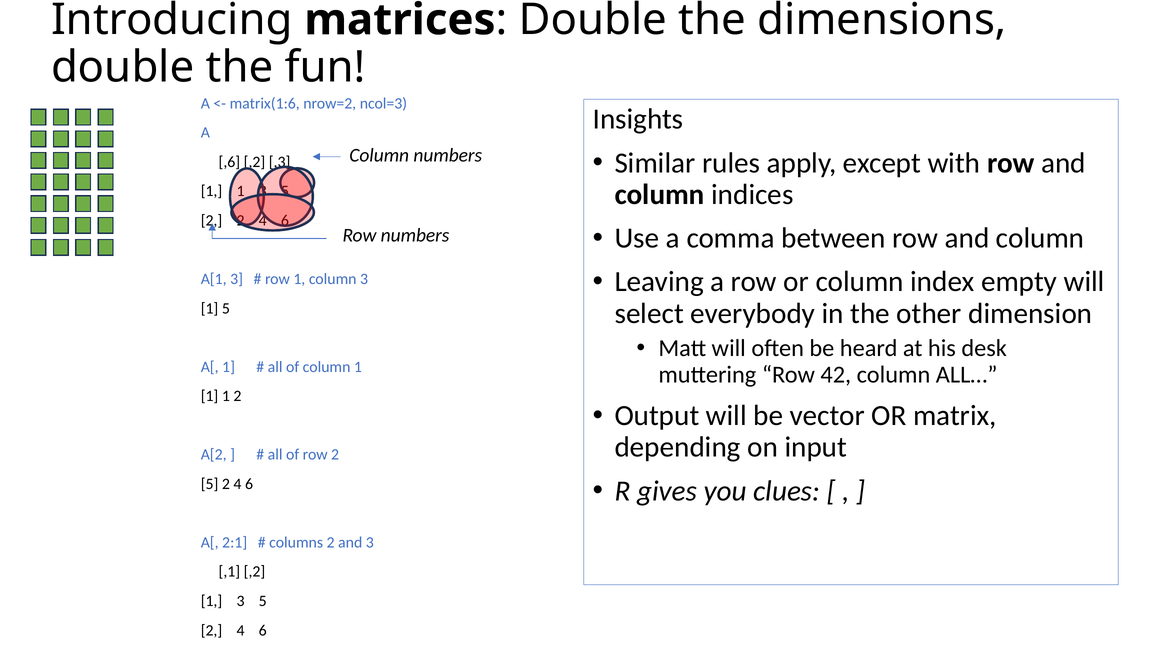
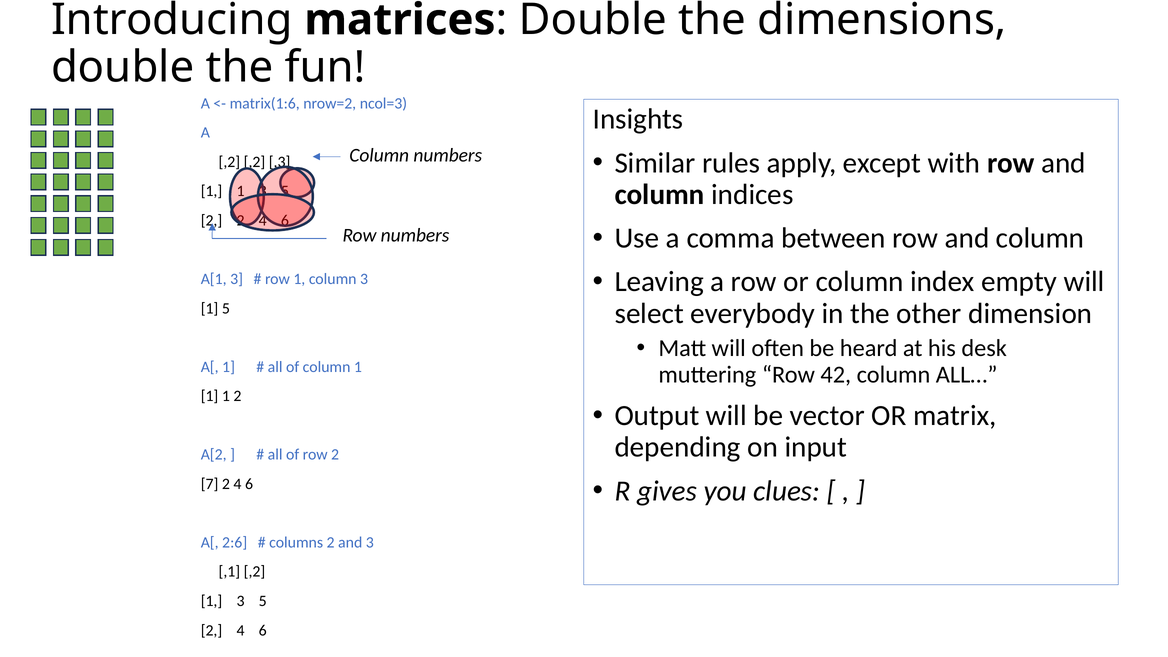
,6: ,6 -> ,2 (229, 162)
5: 5 -> 7 (210, 484)
2:1: 2:1 -> 2:6 (235, 542)
